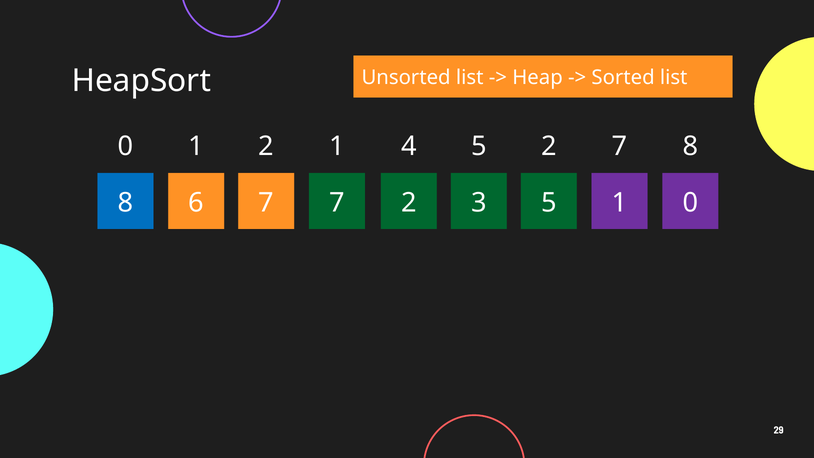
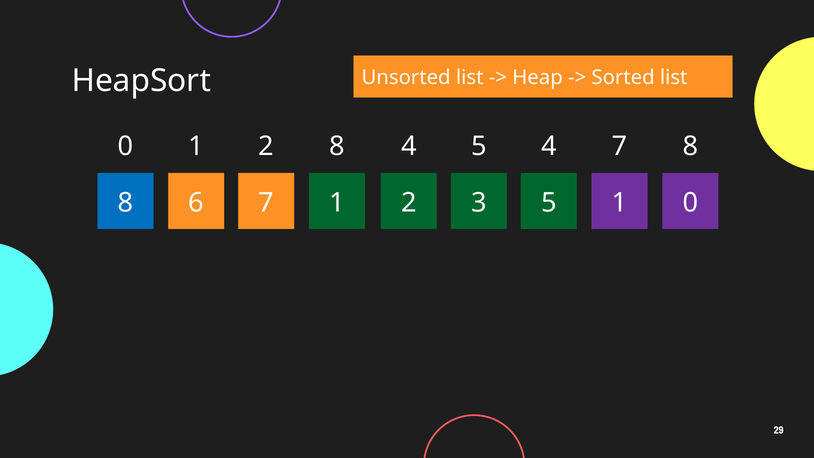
2 1: 1 -> 8 (337, 146)
5 2: 2 -> 4 (549, 146)
7 7: 7 -> 1 (337, 203)
